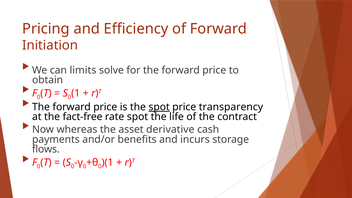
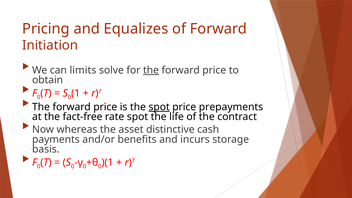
Efficiency: Efficiency -> Equalizes (136, 29)
the underline: none -> present (151, 70)
transparency: transparency -> prepayments (231, 107)
derivative: derivative -> distinctive (170, 130)
flows: flows -> basis (46, 149)
